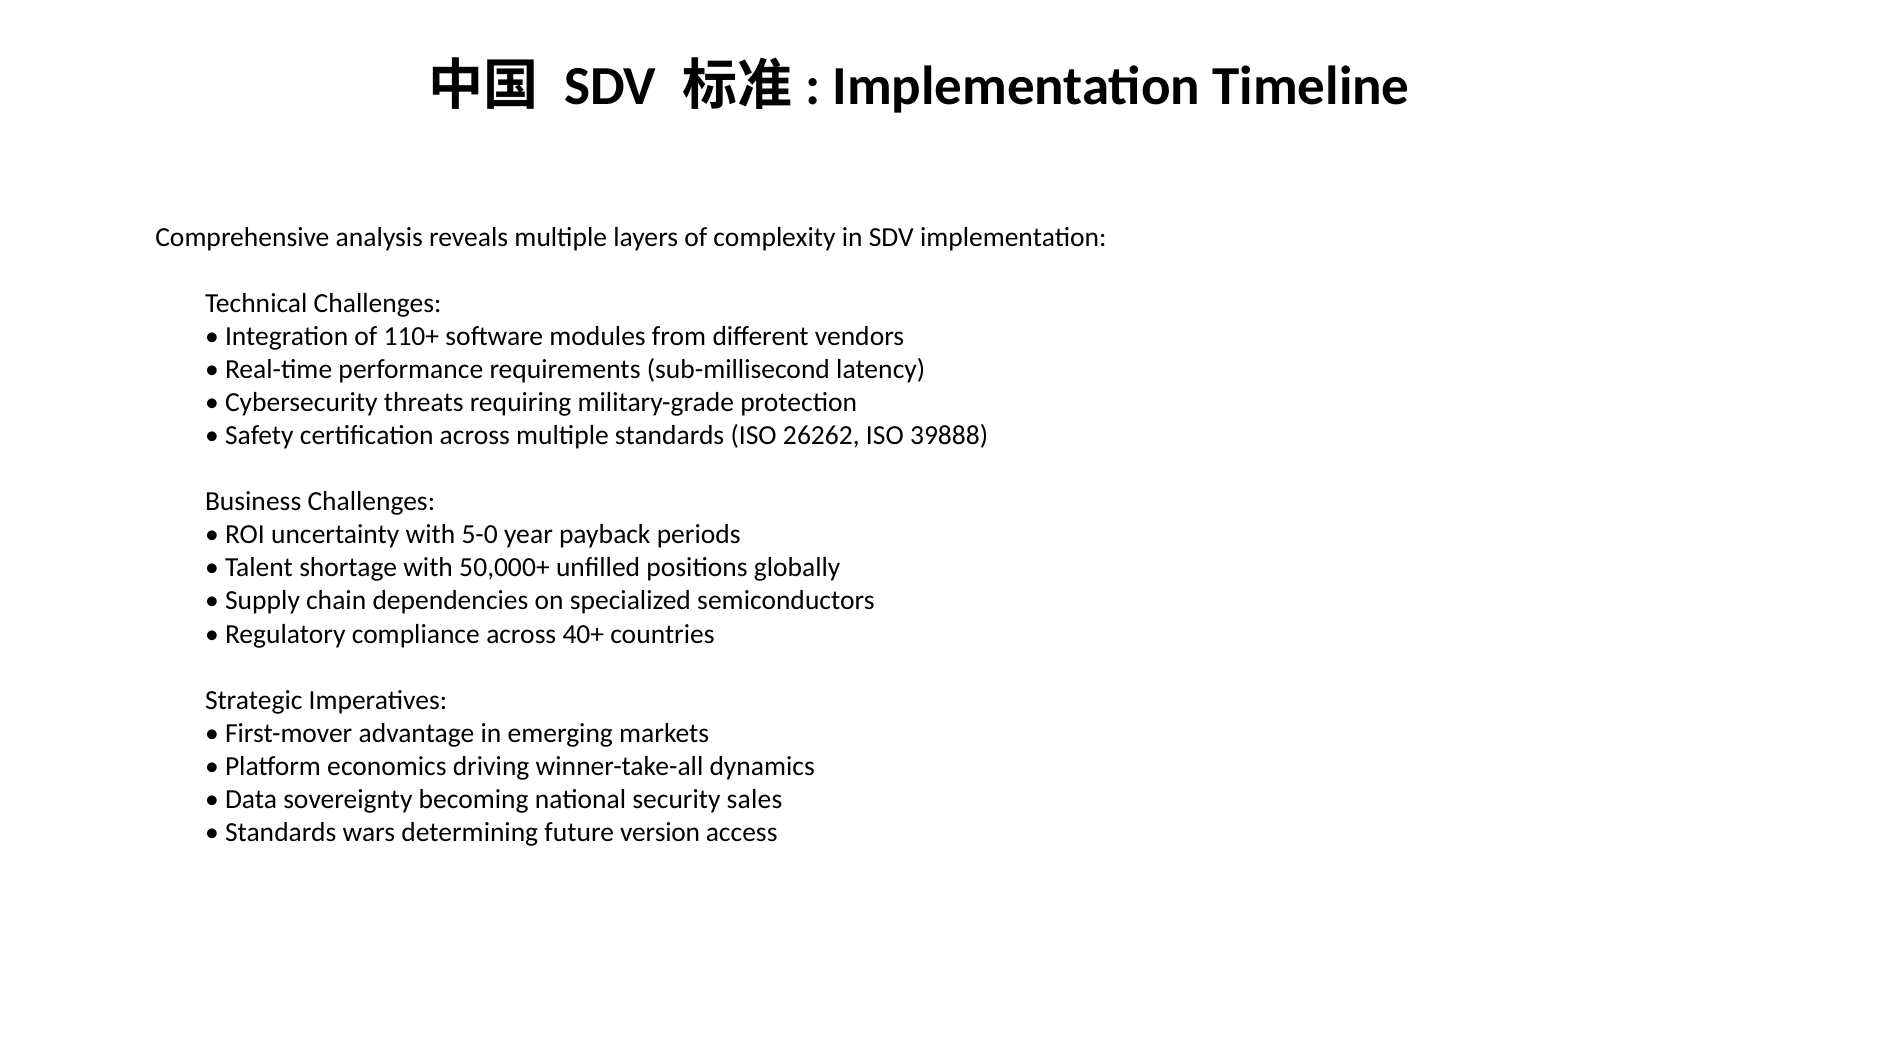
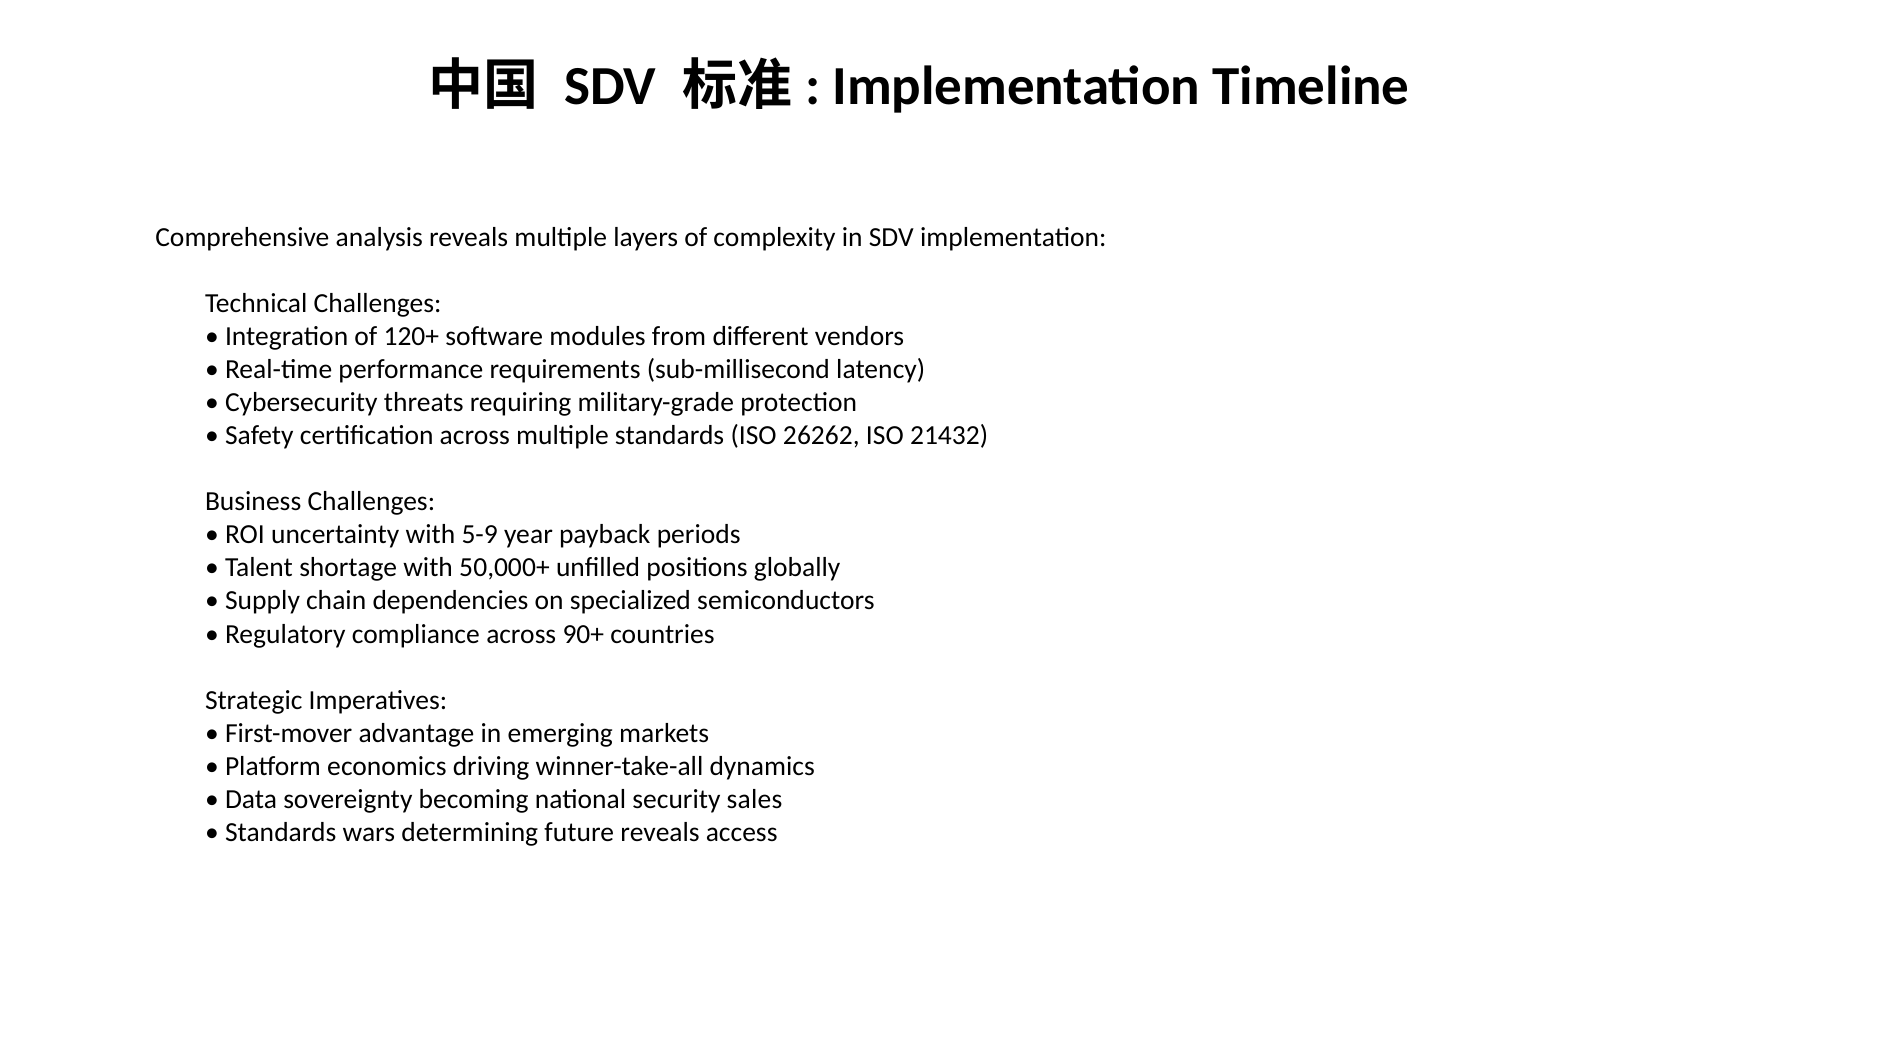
110+: 110+ -> 120+ (411, 337)
39888: 39888 -> 21432 (949, 436)
5-0: 5-0 -> 5-9 (480, 535)
40+: 40+ -> 90+ (583, 634)
future version: version -> reveals (660, 832)
